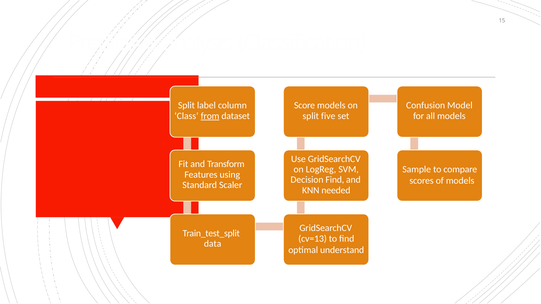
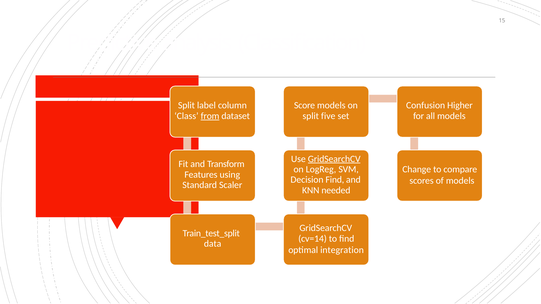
Model: Model -> Higher (460, 106)
GridSearchCV underline: none -> present (334, 159)
Sample: Sample -> Change (417, 170)
cv=13: cv=13 -> cv=14 (313, 239)
understand: understand -> integration (342, 250)
